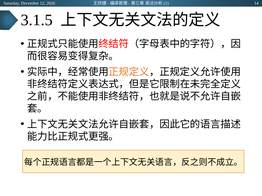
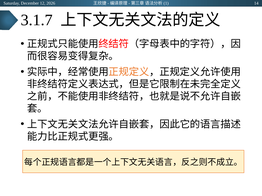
3.1.5: 3.1.5 -> 3.1.7 (37, 20)
